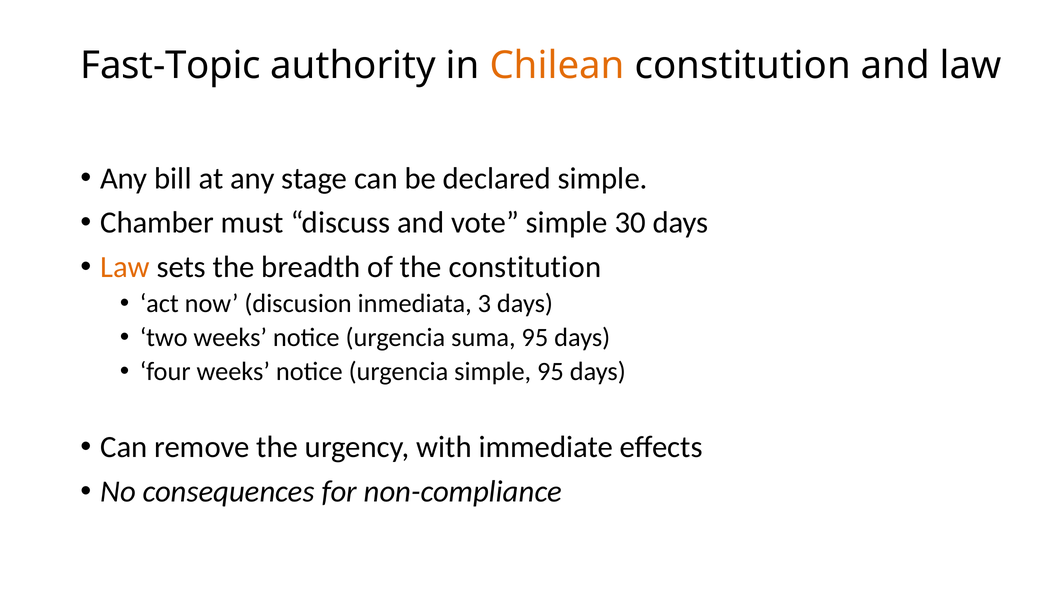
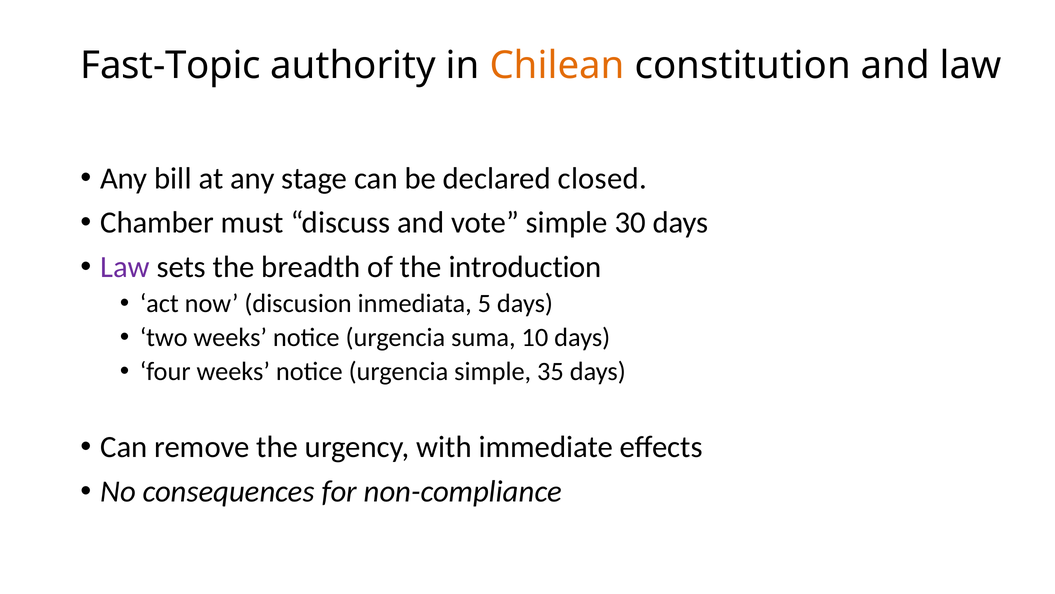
declared simple: simple -> closed (602, 178)
Law colour: orange -> purple (125, 267)
the constitution: constitution -> introduction (525, 267)
3: 3 -> 5 (484, 303)
suma 95: 95 -> 10 (535, 337)
simple 95: 95 -> 35 (550, 371)
